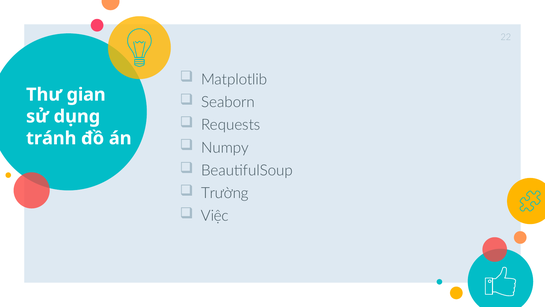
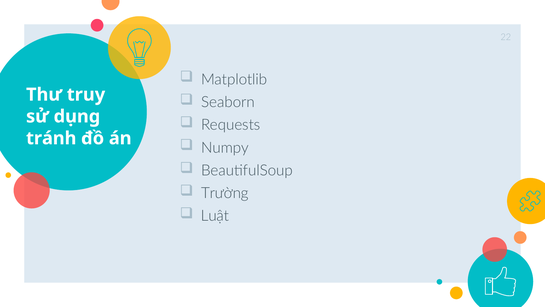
gian: gian -> truy (86, 95)
Việc: Việc -> Luật (215, 216)
